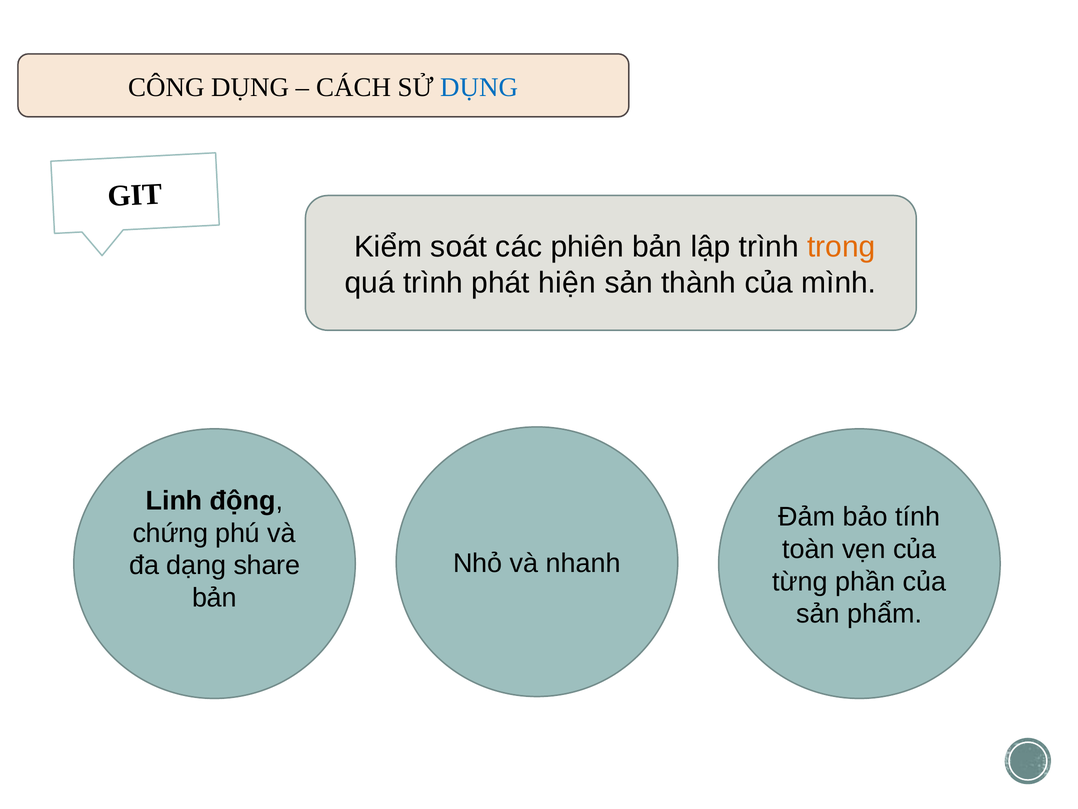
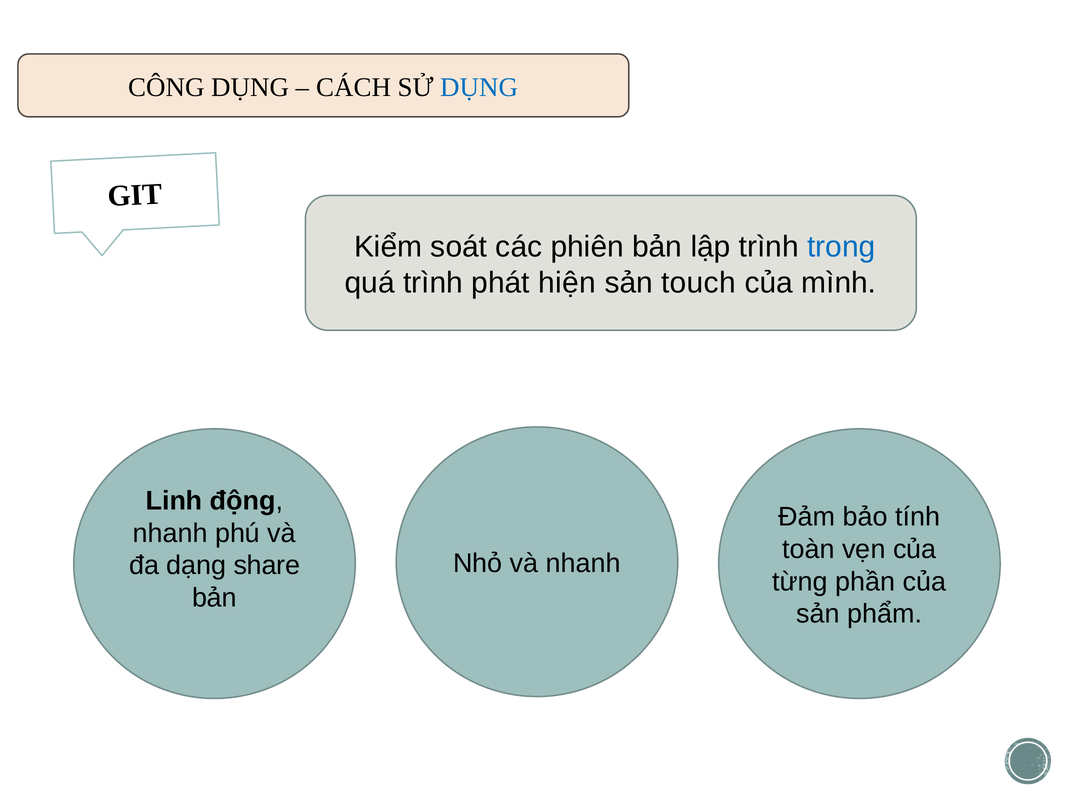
trong colour: orange -> blue (841, 247)
thành: thành -> touch (699, 283)
chứng: chứng -> nhanh (170, 533)
